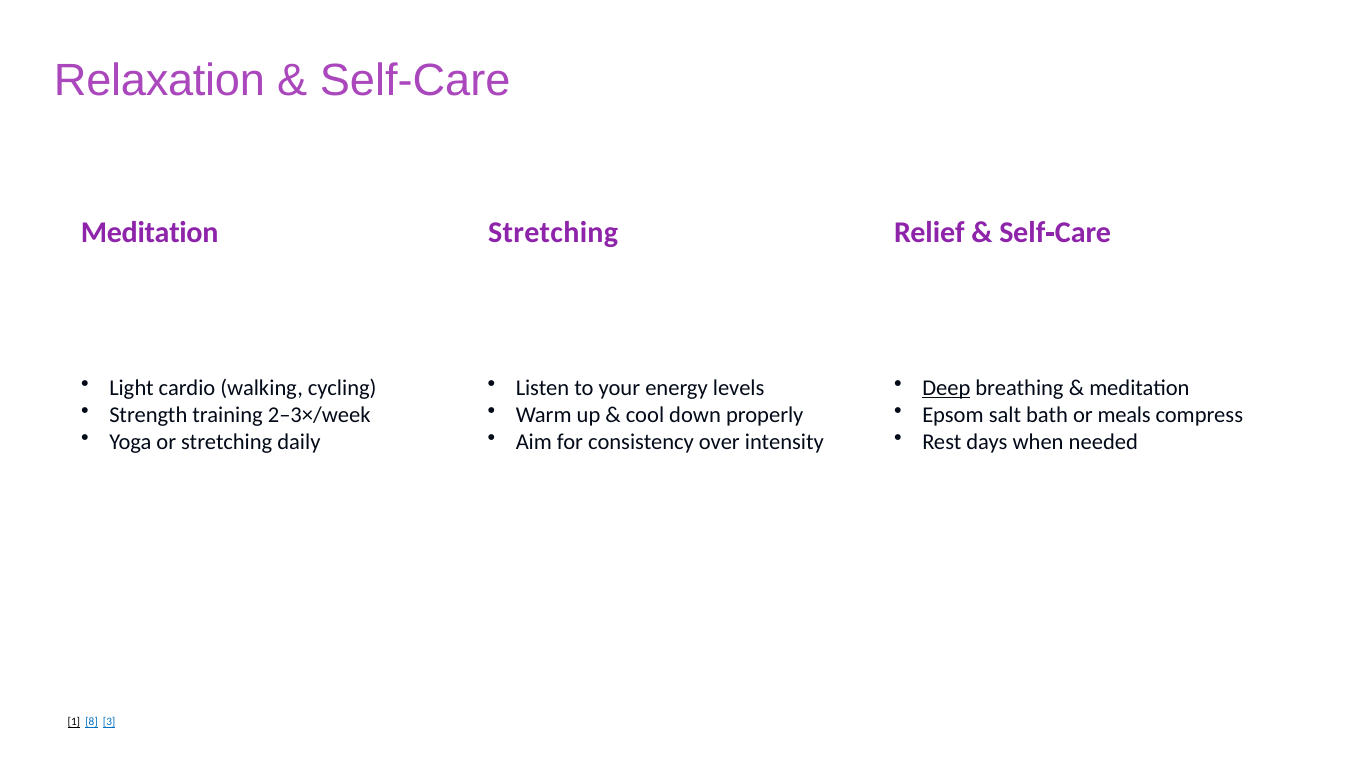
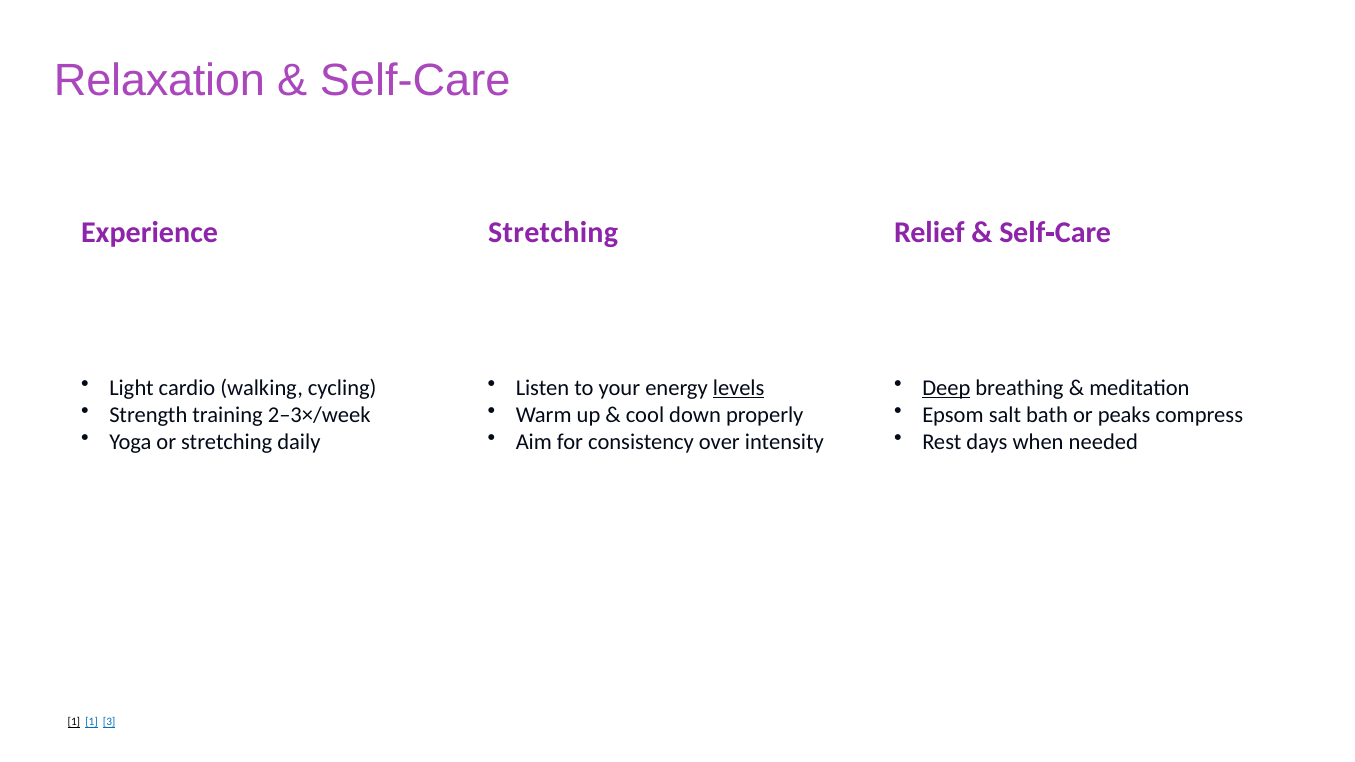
Meditation: Meditation -> Experience (150, 232)
levels underline: none -> present (739, 388)
meals: meals -> peaks (1124, 415)
1 8: 8 -> 1 (92, 722)
